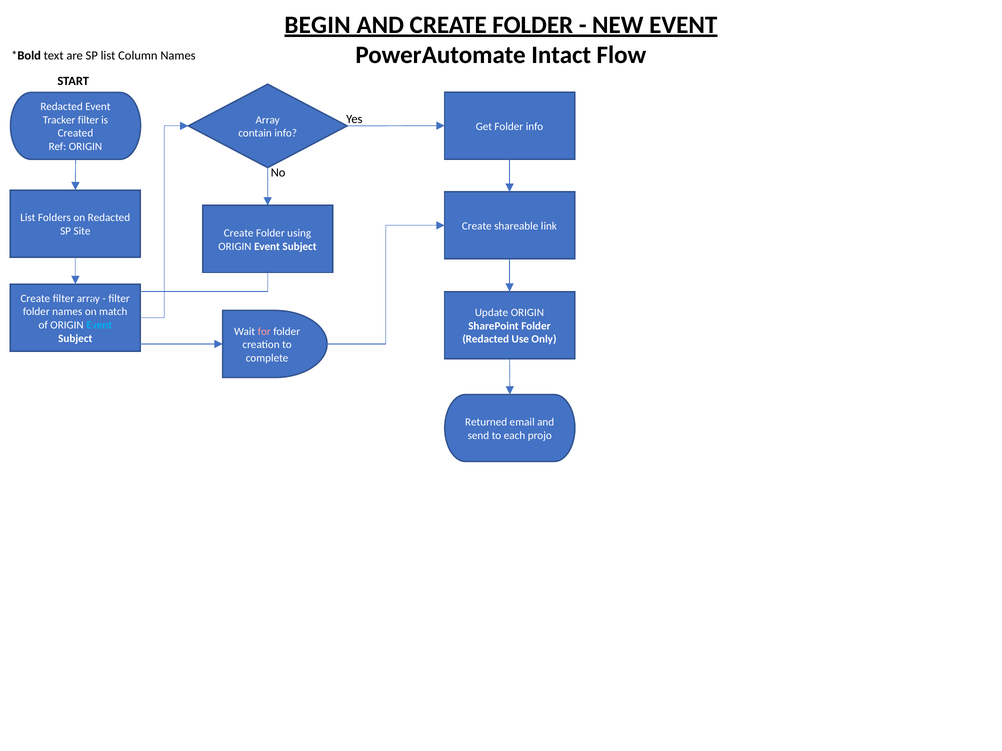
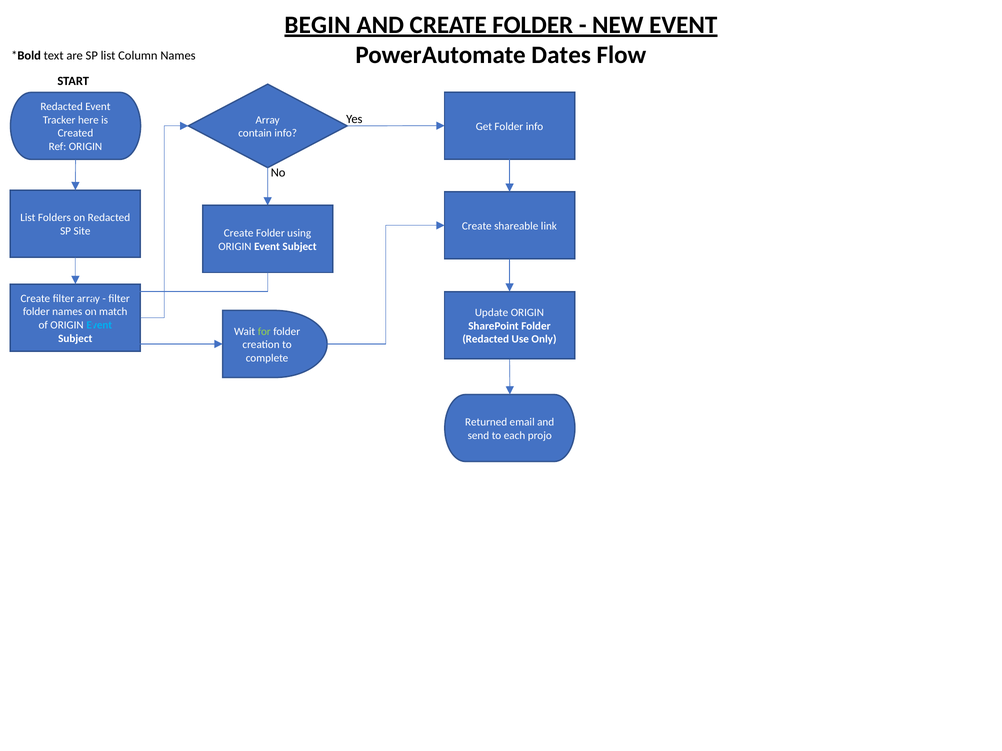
Intact: Intact -> Dates (561, 55)
Tracker filter: filter -> here (88, 120)
for colour: pink -> light green (264, 332)
